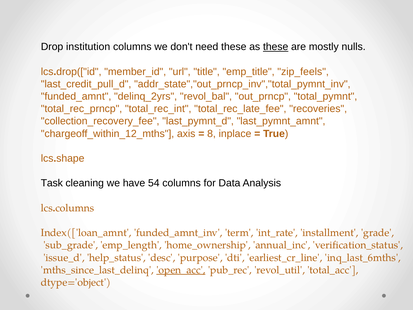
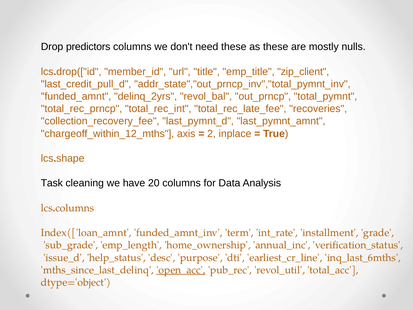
institution: institution -> predictors (88, 47)
these underline: present -> none (276, 47)
zip_feels: zip_feels -> zip_client (303, 72)
8: 8 -> 2 (212, 134)
54: 54 -> 20 (154, 183)
